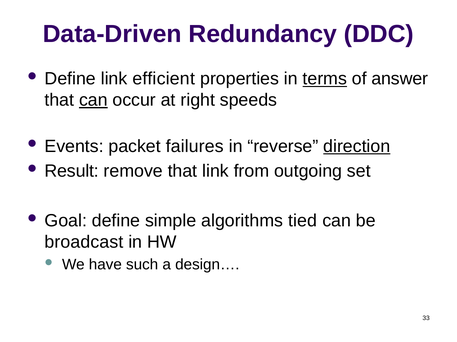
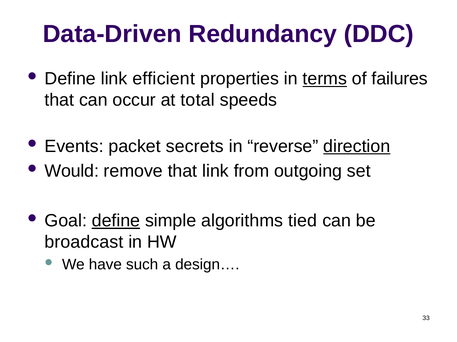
answer: answer -> failures (400, 79)
can underline: present -> none (93, 100)
right: right -> total (198, 100)
failures: failures -> secrets (195, 146)
Result: Result -> Would (72, 171)
define underline: none -> present (116, 221)
